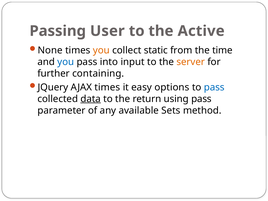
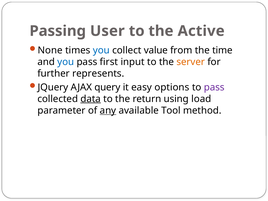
you colour: orange -> blue (101, 50)
static: static -> value (156, 50)
into: into -> first (109, 62)
containing: containing -> represents (98, 73)
AJAX times: times -> query (107, 87)
pass colour: blue -> purple (214, 87)
using pass: pass -> load (201, 99)
any underline: none -> present (108, 110)
Sets: Sets -> Tool (171, 110)
